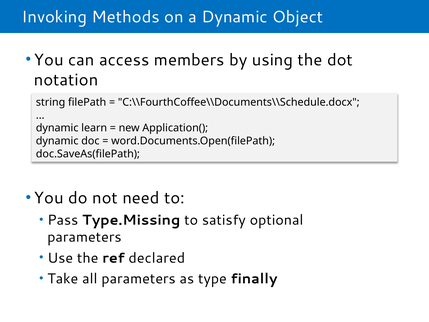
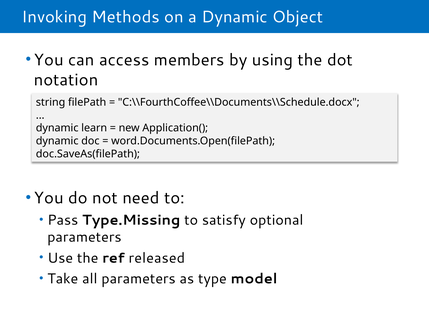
declared: declared -> released (157, 258)
finally: finally -> model (254, 279)
